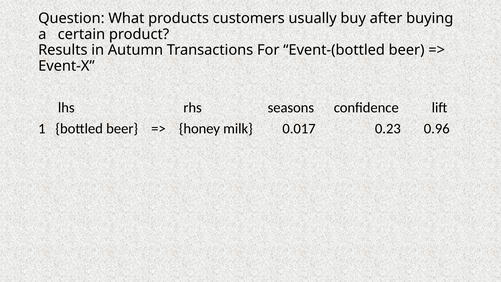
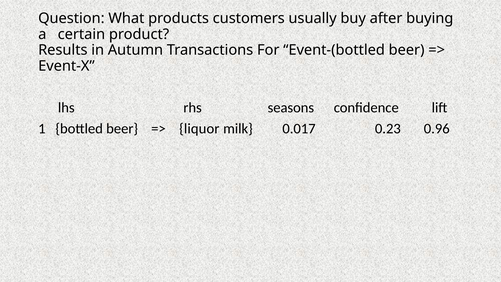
honey: honey -> liquor (199, 128)
